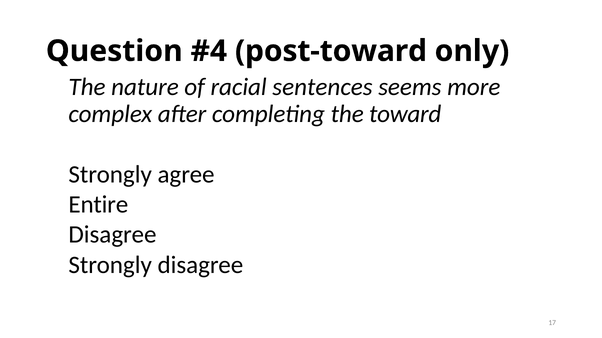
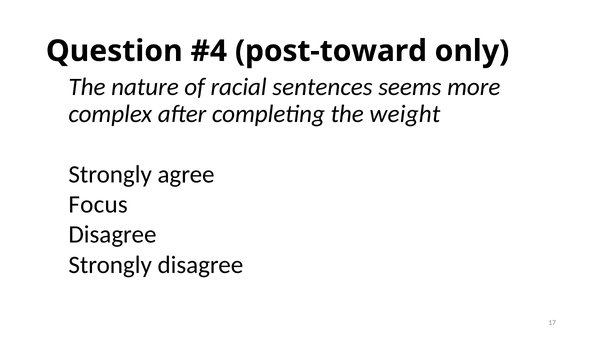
toward: toward -> weight (405, 114)
Entire: Entire -> Focus (98, 205)
